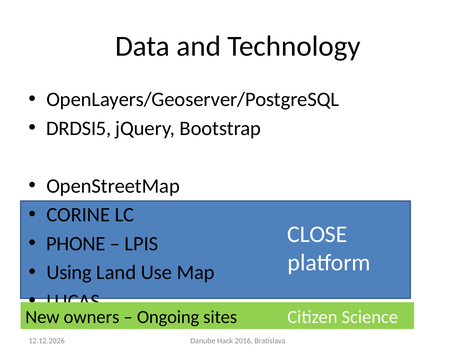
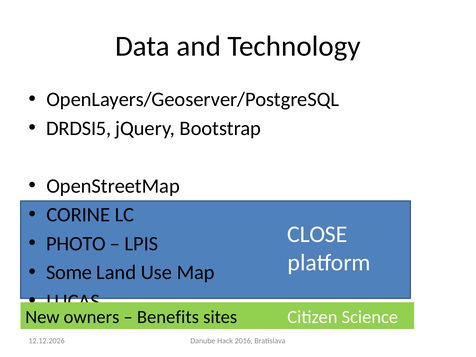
PHONE: PHONE -> PHOTO (76, 244)
Using: Using -> Some (69, 272)
Ongoing: Ongoing -> Benefits (168, 317)
